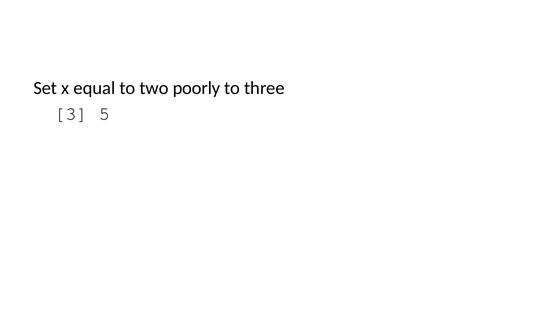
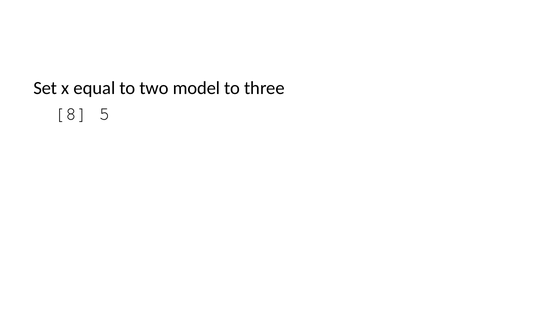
poorly: poorly -> model (196, 88)
3: 3 -> 8 (71, 114)
